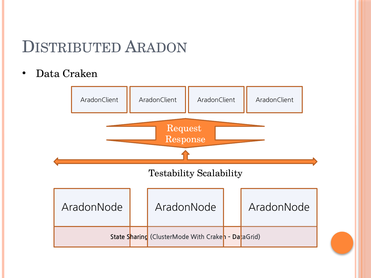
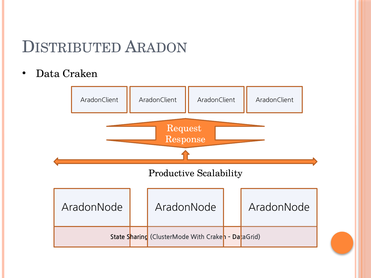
Testability: Testability -> Productive (172, 173)
